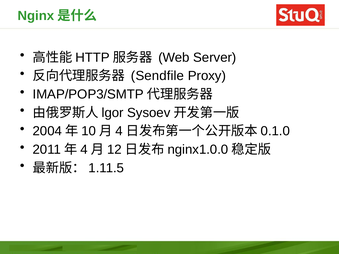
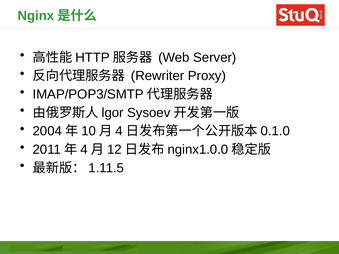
Sendfile: Sendfile -> Rewriter (158, 76)
